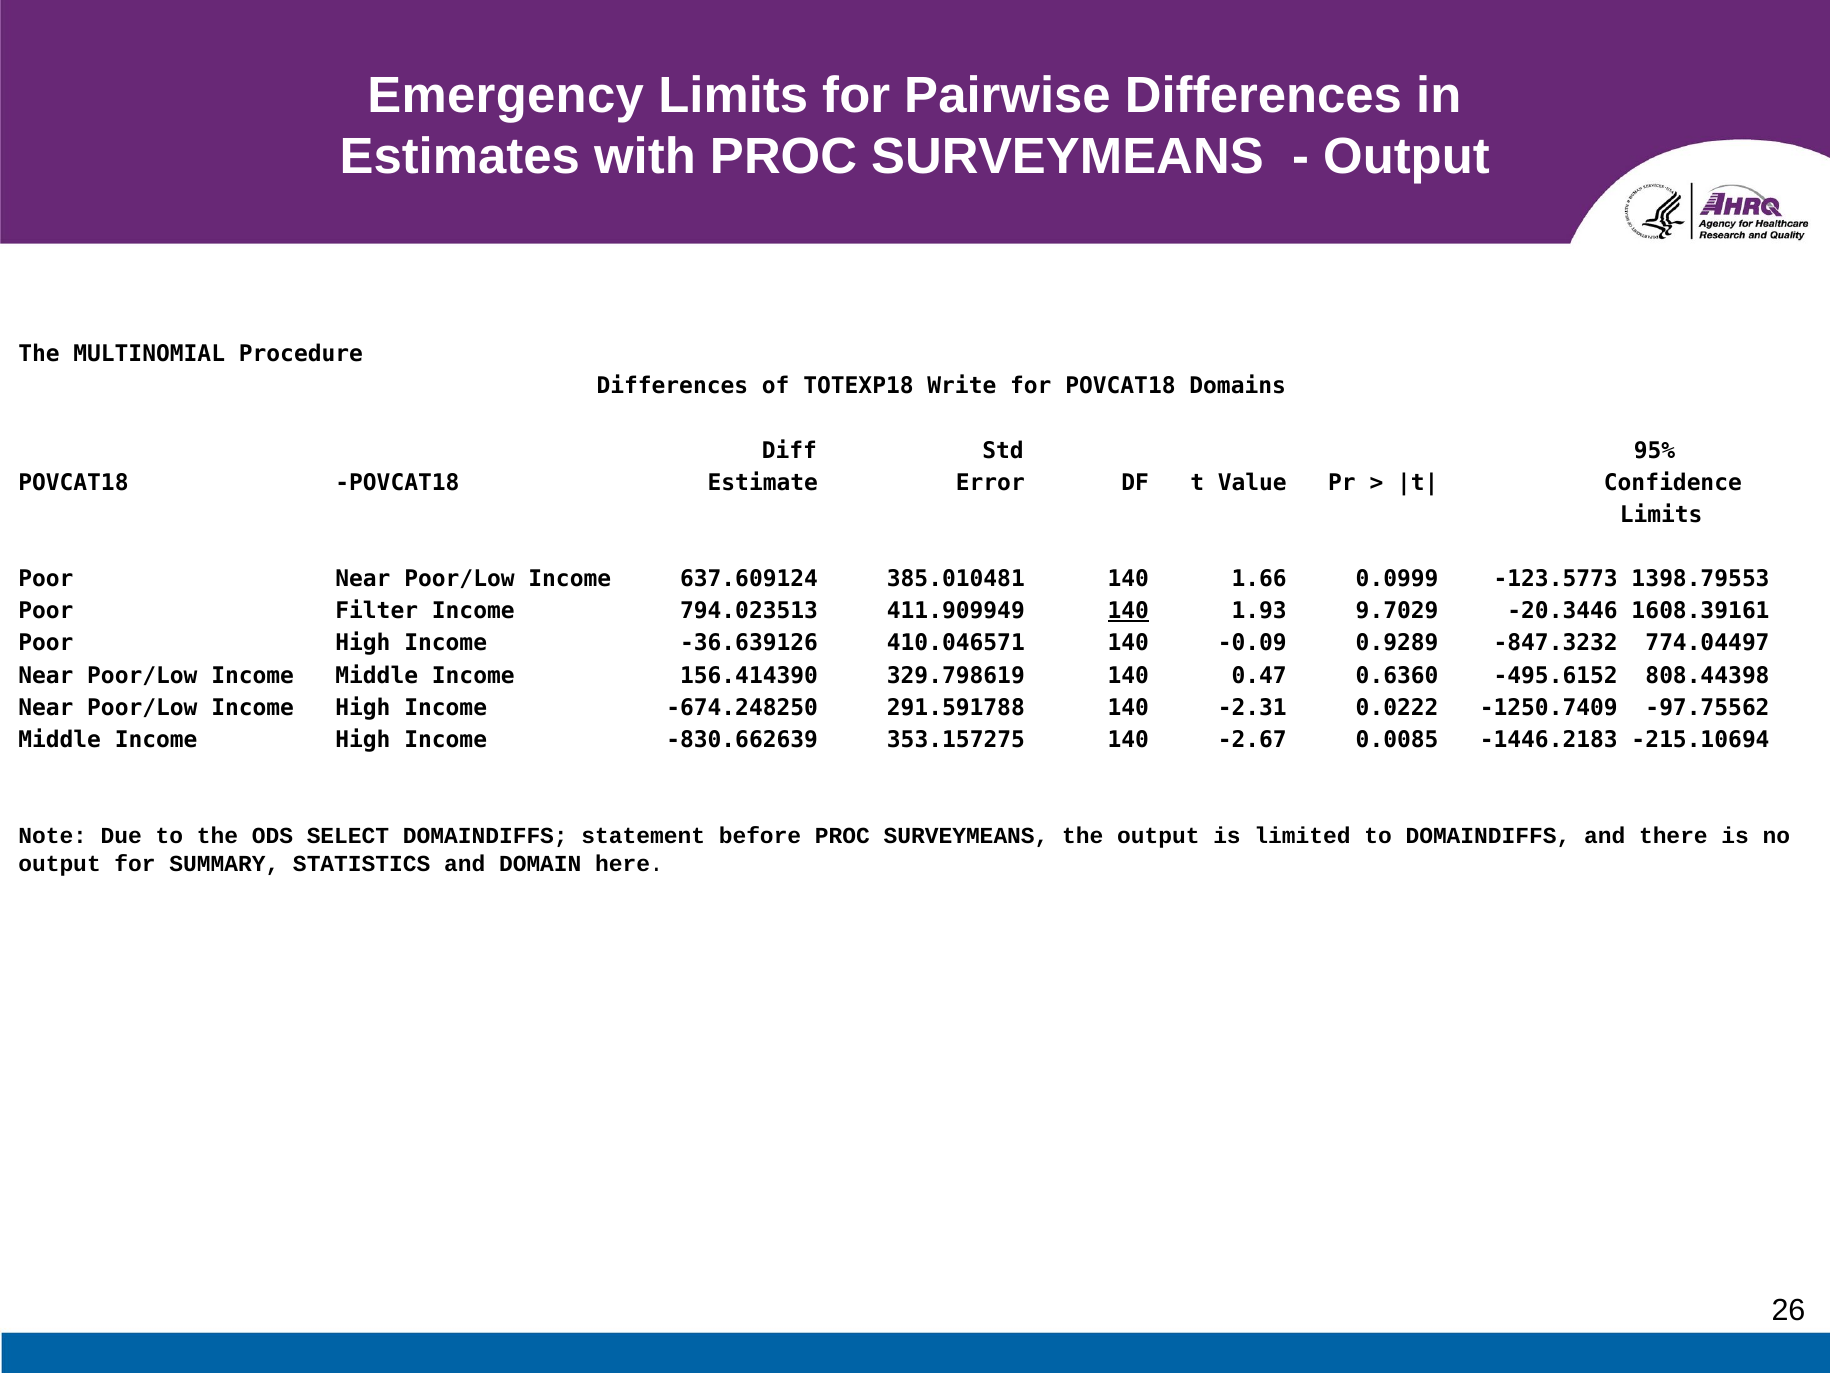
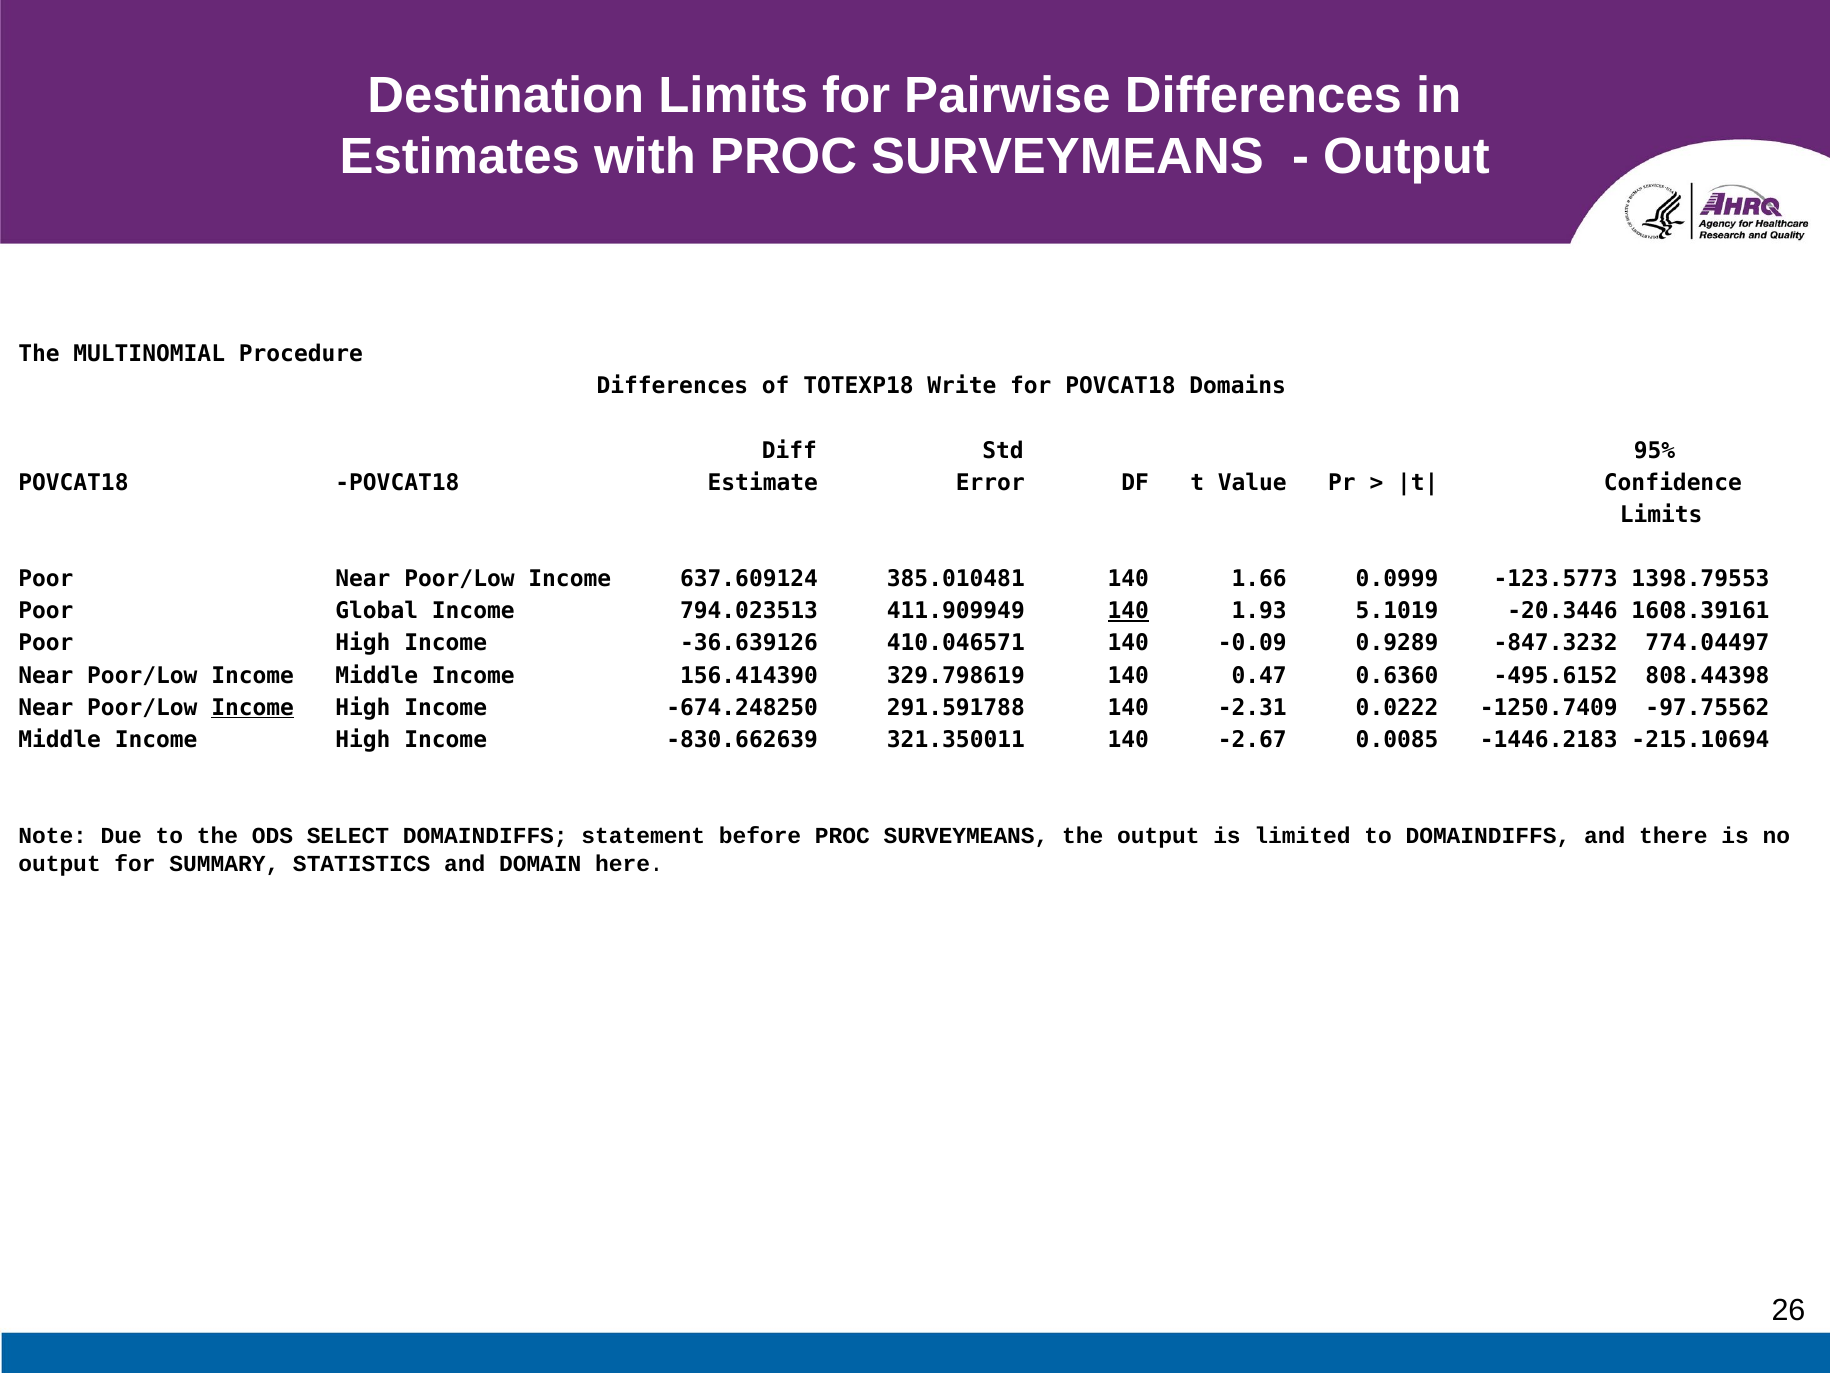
Emergency: Emergency -> Destination (506, 96)
Filter: Filter -> Global (377, 611)
9.7029: 9.7029 -> 5.1019 (1397, 611)
Income underline: none -> present (253, 707)
353.157275: 353.157275 -> 321.350011 (956, 740)
